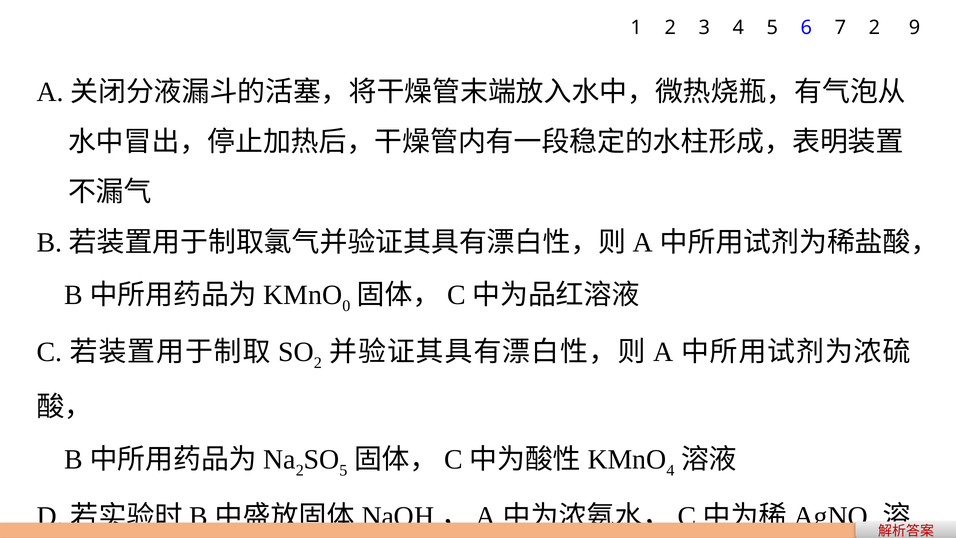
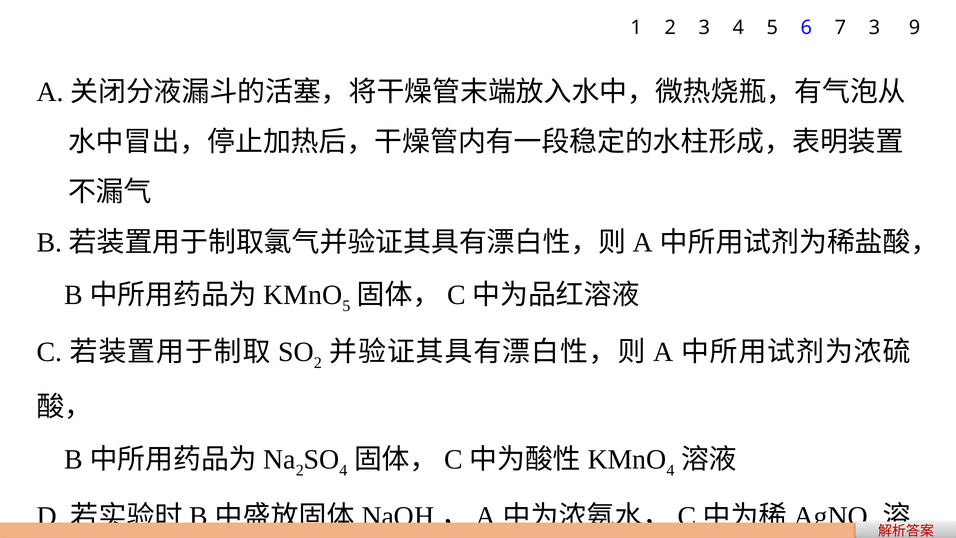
7 2: 2 -> 3 (874, 27)
0: 0 -> 5 (346, 306)
5: 5 -> 4 (343, 470)
